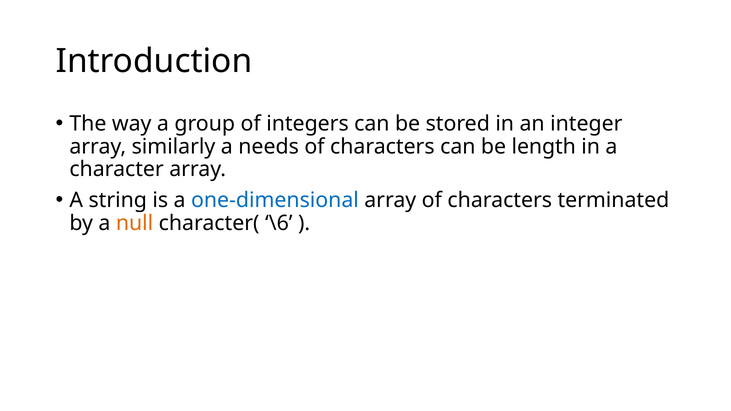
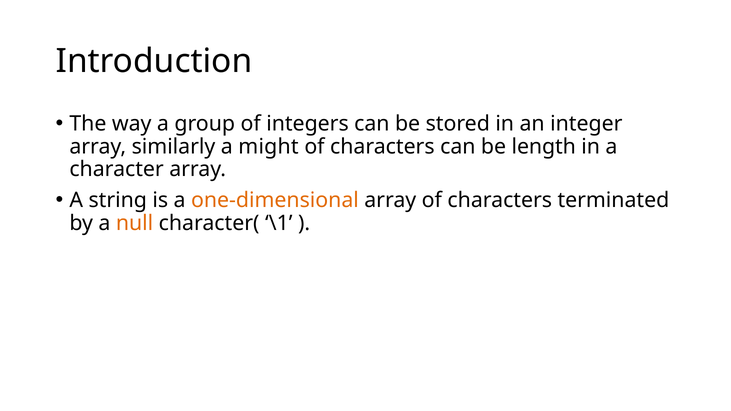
needs: needs -> might (269, 147)
one-dimensional colour: blue -> orange (275, 200)
\6: \6 -> \1 (279, 223)
